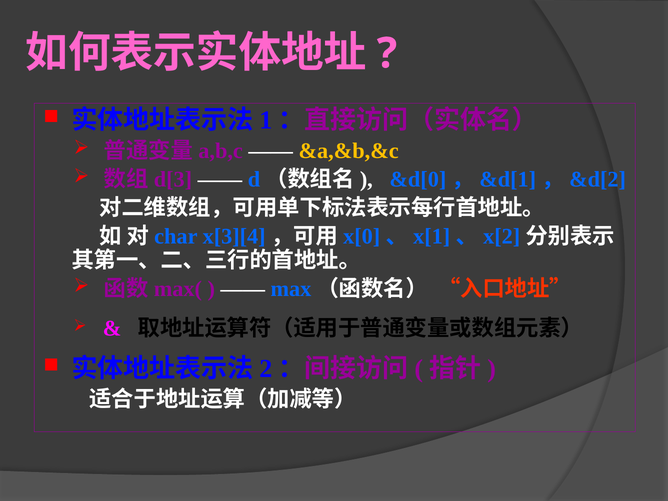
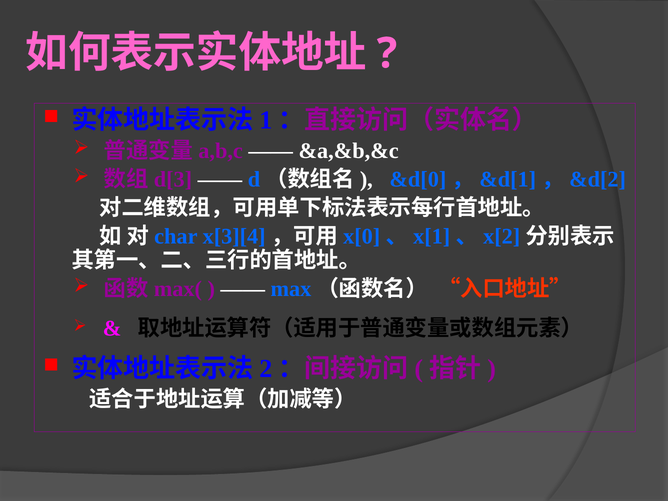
&a,&b,&c colour: yellow -> white (349, 151)
